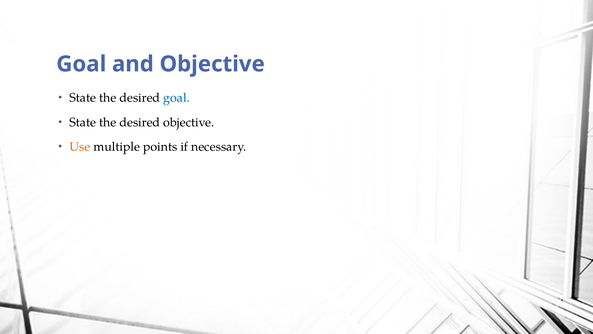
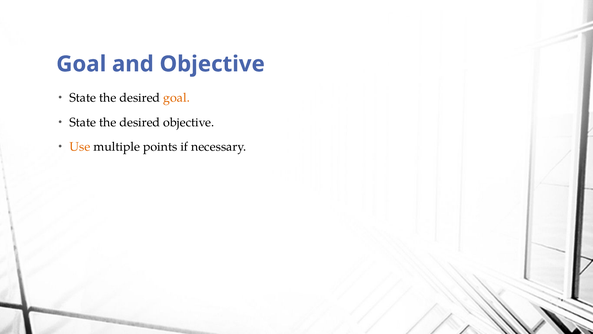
goal colour: blue -> orange (177, 98)
